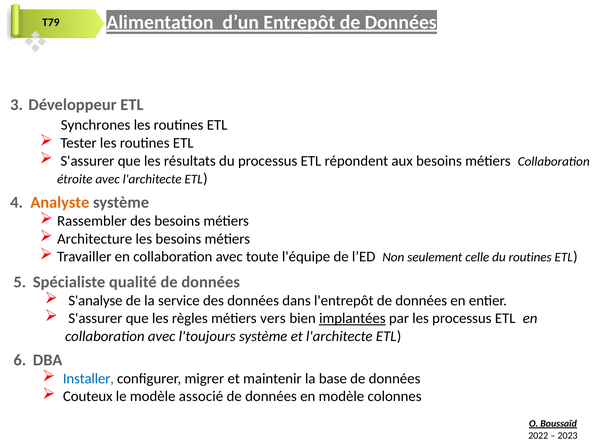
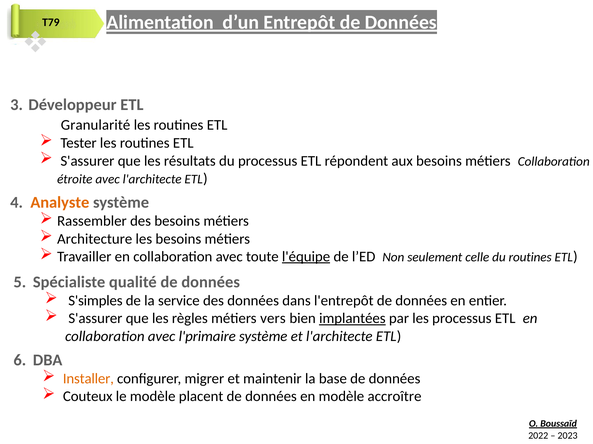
Synchrones: Synchrones -> Granularité (96, 125)
l'équipe underline: none -> present (306, 257)
S'analyse: S'analyse -> S'simples (95, 301)
l'toujours: l'toujours -> l'primaire (207, 337)
Installer colour: blue -> orange (88, 379)
associé: associé -> placent (201, 397)
colonnes: colonnes -> accroître (395, 397)
